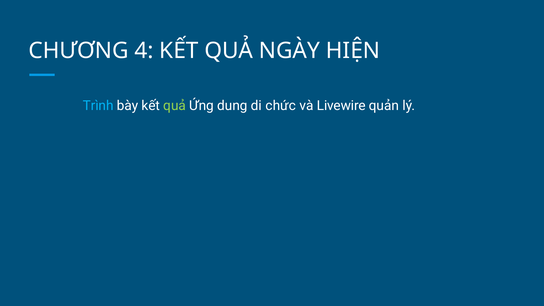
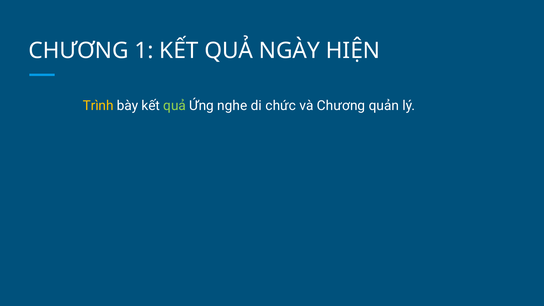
4: 4 -> 1 (144, 51)
Trình colour: light blue -> yellow (98, 106)
dung: dung -> nghe (232, 106)
và Livewire: Livewire -> Chương (341, 106)
